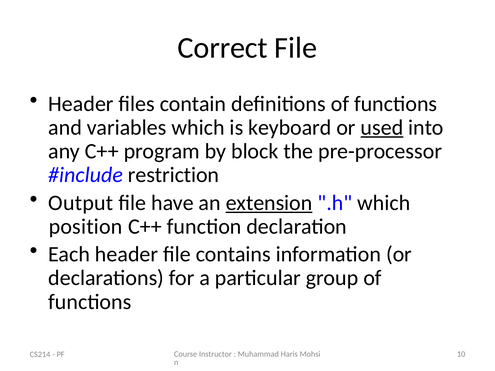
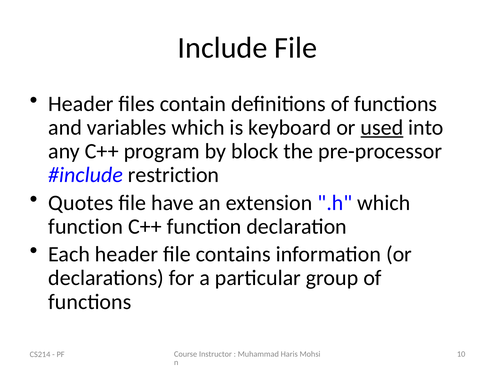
Correct: Correct -> Include (223, 48)
Output: Output -> Quotes (81, 203)
extension underline: present -> none (269, 203)
position: position -> function (86, 227)
